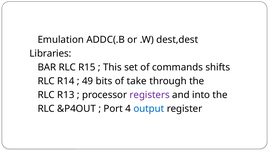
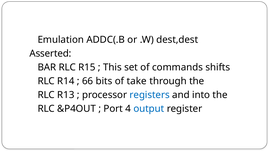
Libraries: Libraries -> Asserted (50, 54)
49: 49 -> 66 (88, 81)
registers colour: purple -> blue (150, 95)
